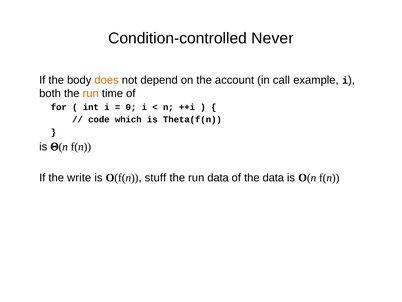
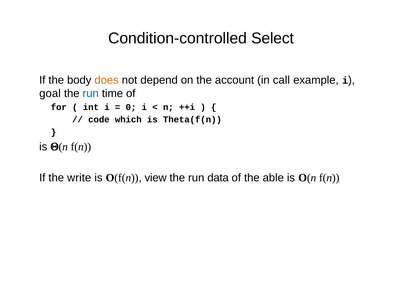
Never: Never -> Select (273, 38)
both: both -> goal (50, 93)
run colour: orange -> blue (91, 93)
stuff: stuff -> view (156, 178)
the data: data -> able (273, 178)
